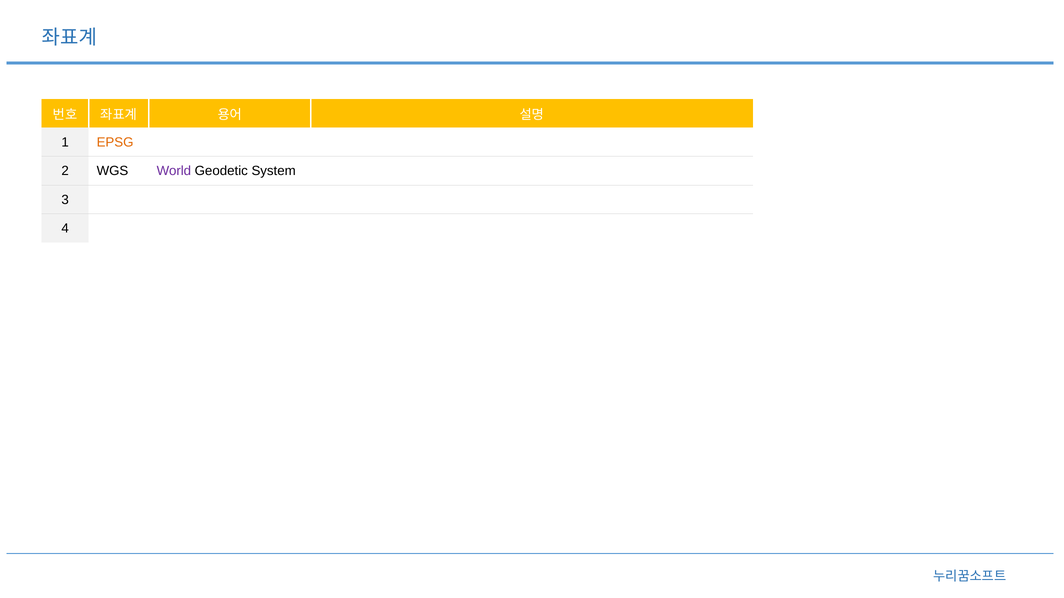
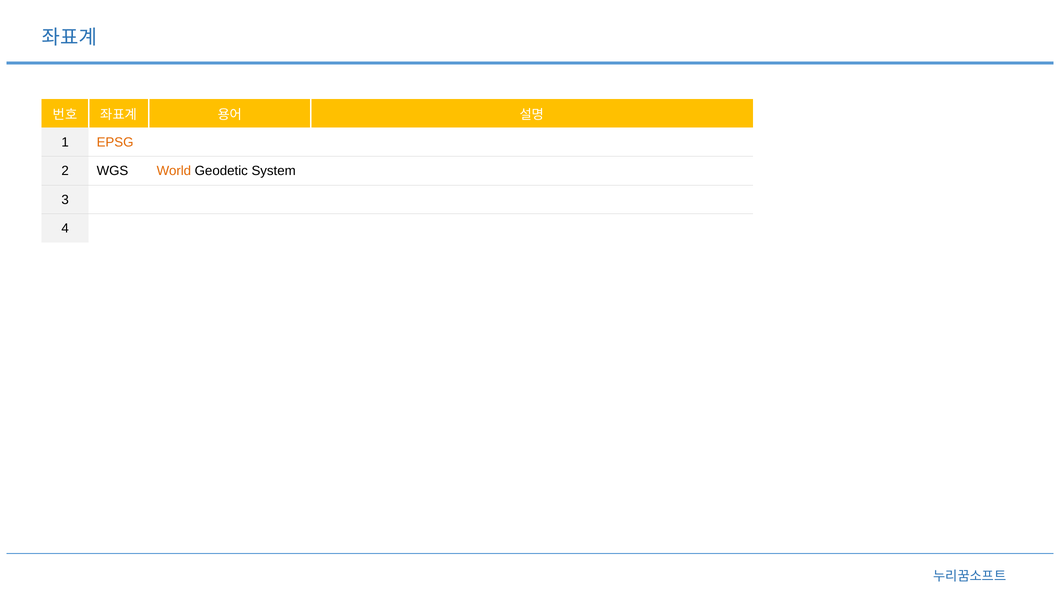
World colour: purple -> orange (174, 171)
